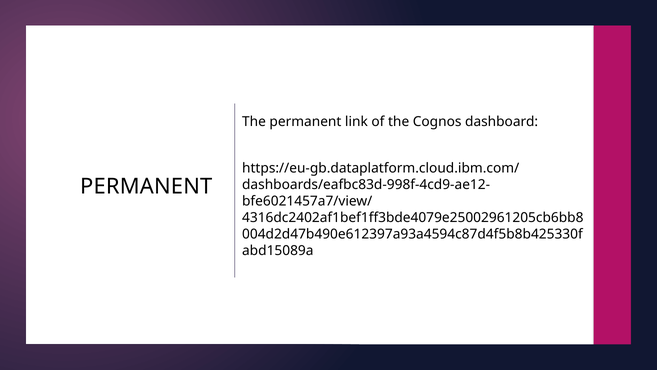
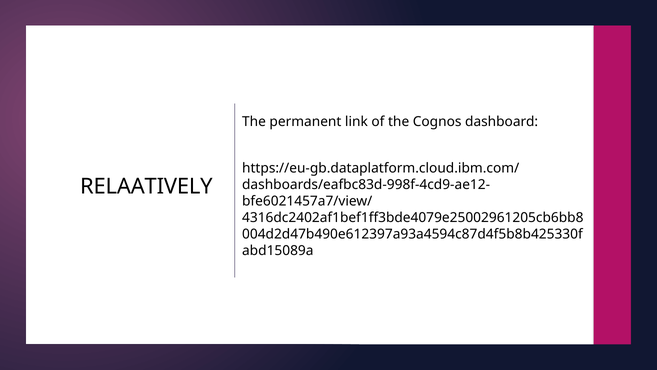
PERMANENT: PERMANENT -> RELAATIVELY (146, 186)
